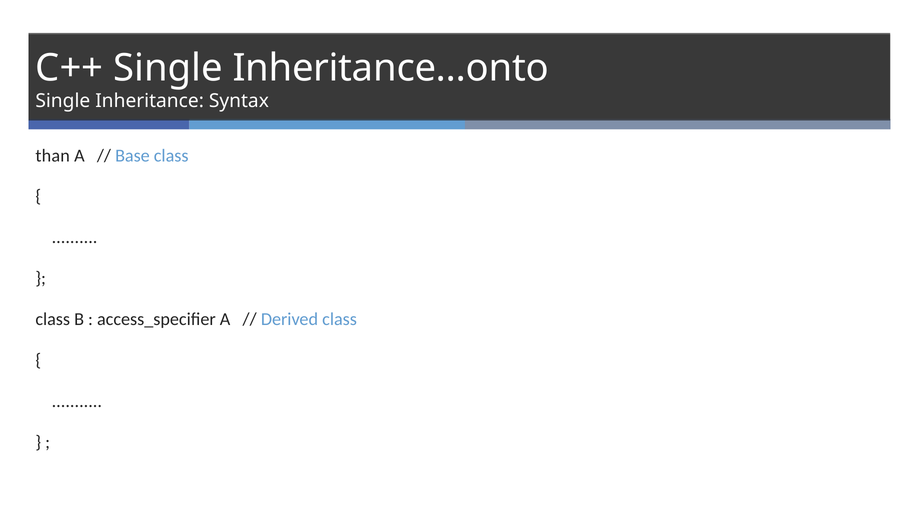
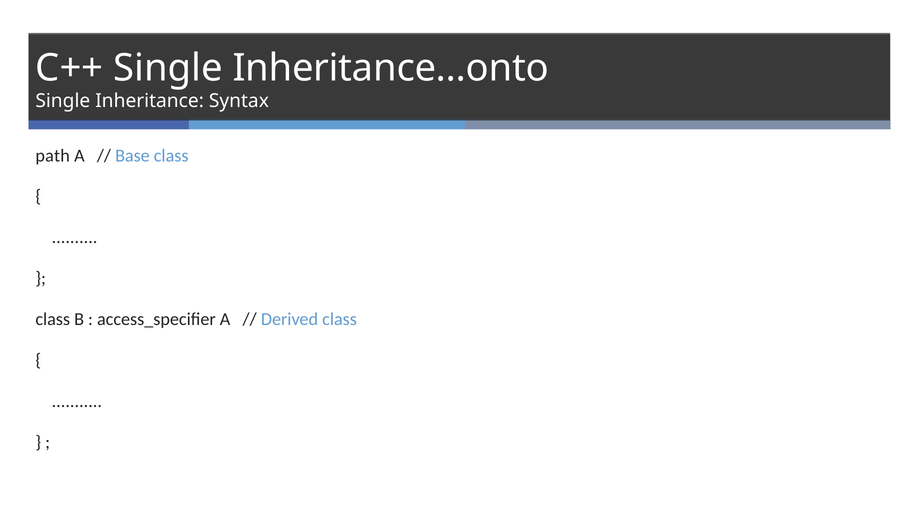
than: than -> path (53, 155)
